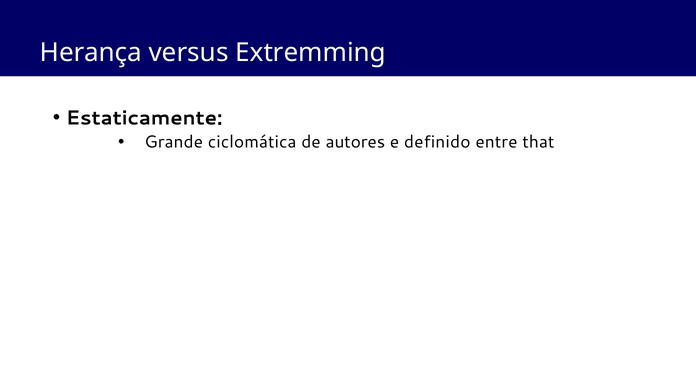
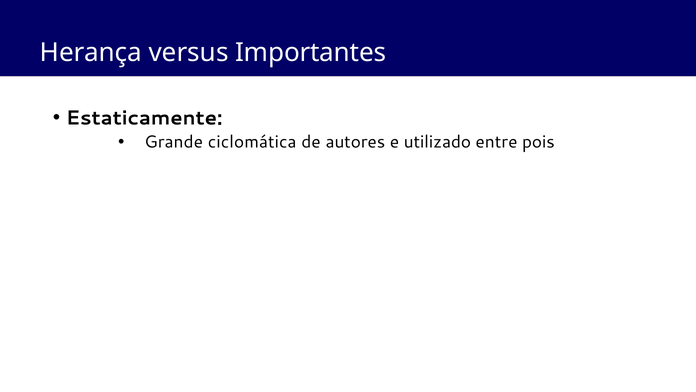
Extremming: Extremming -> Importantes (311, 53)
definido: definido -> utilizado (437, 142)
that: that -> pois (538, 142)
